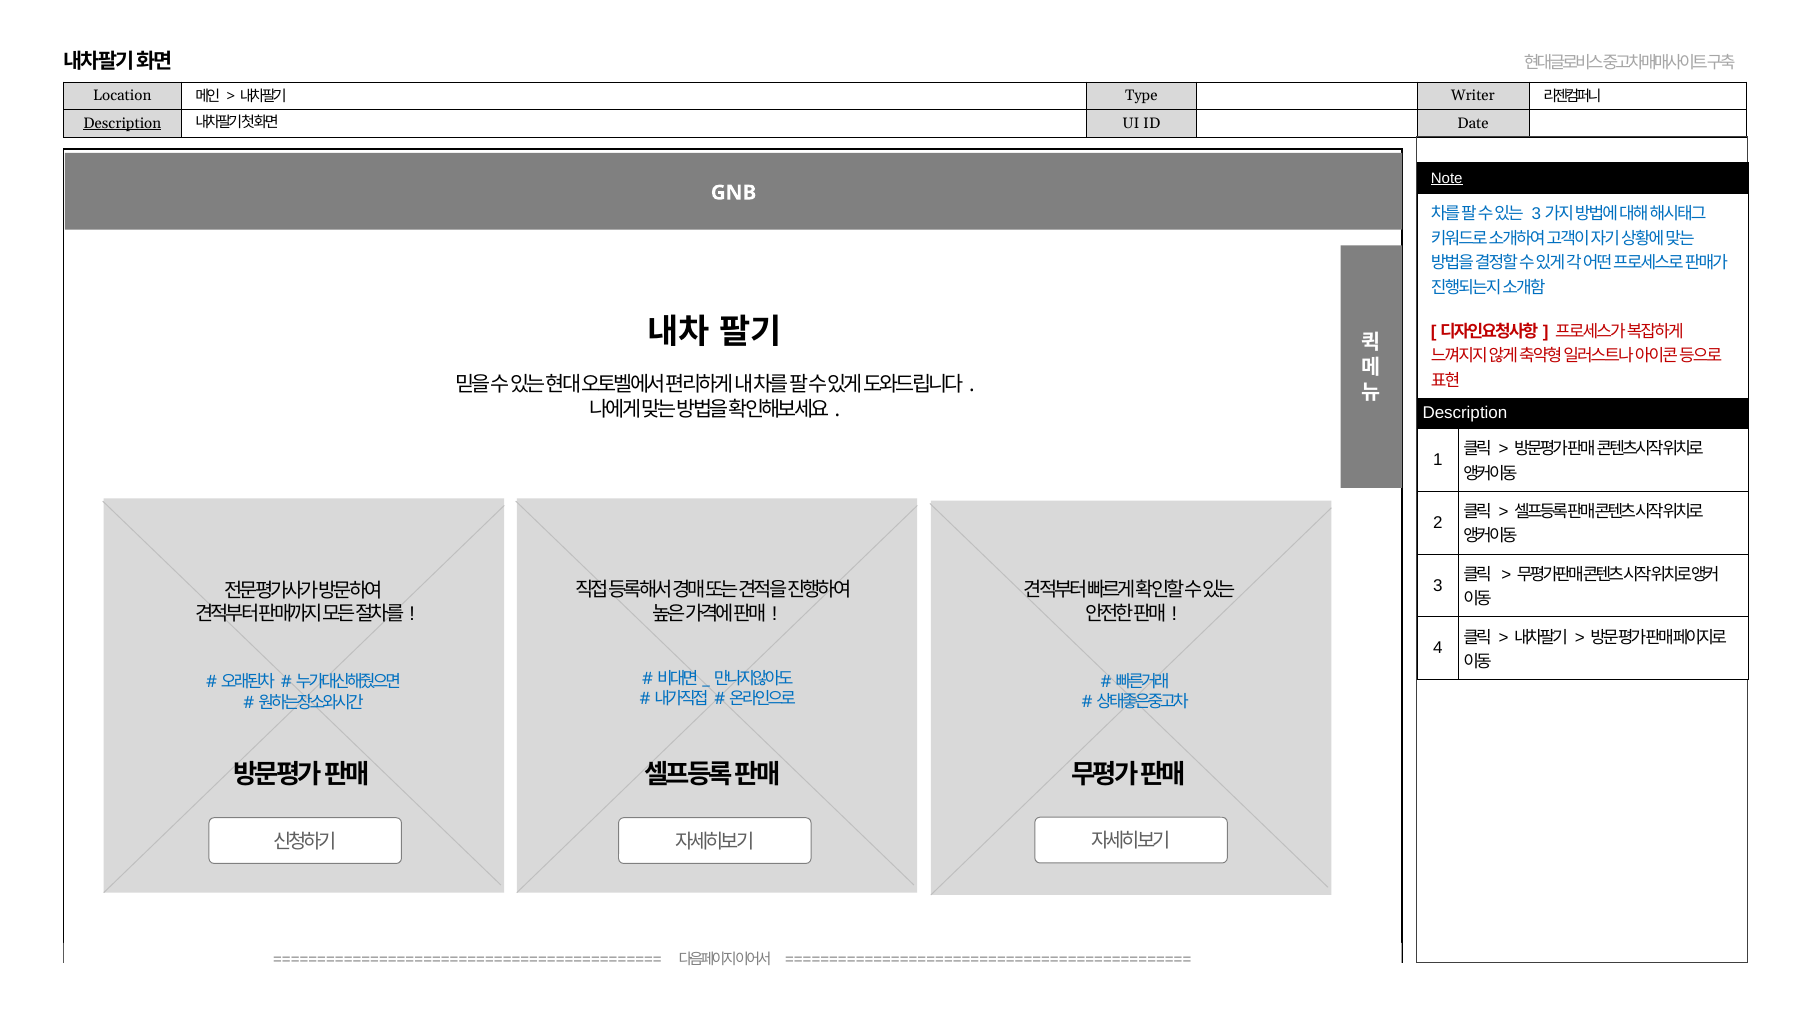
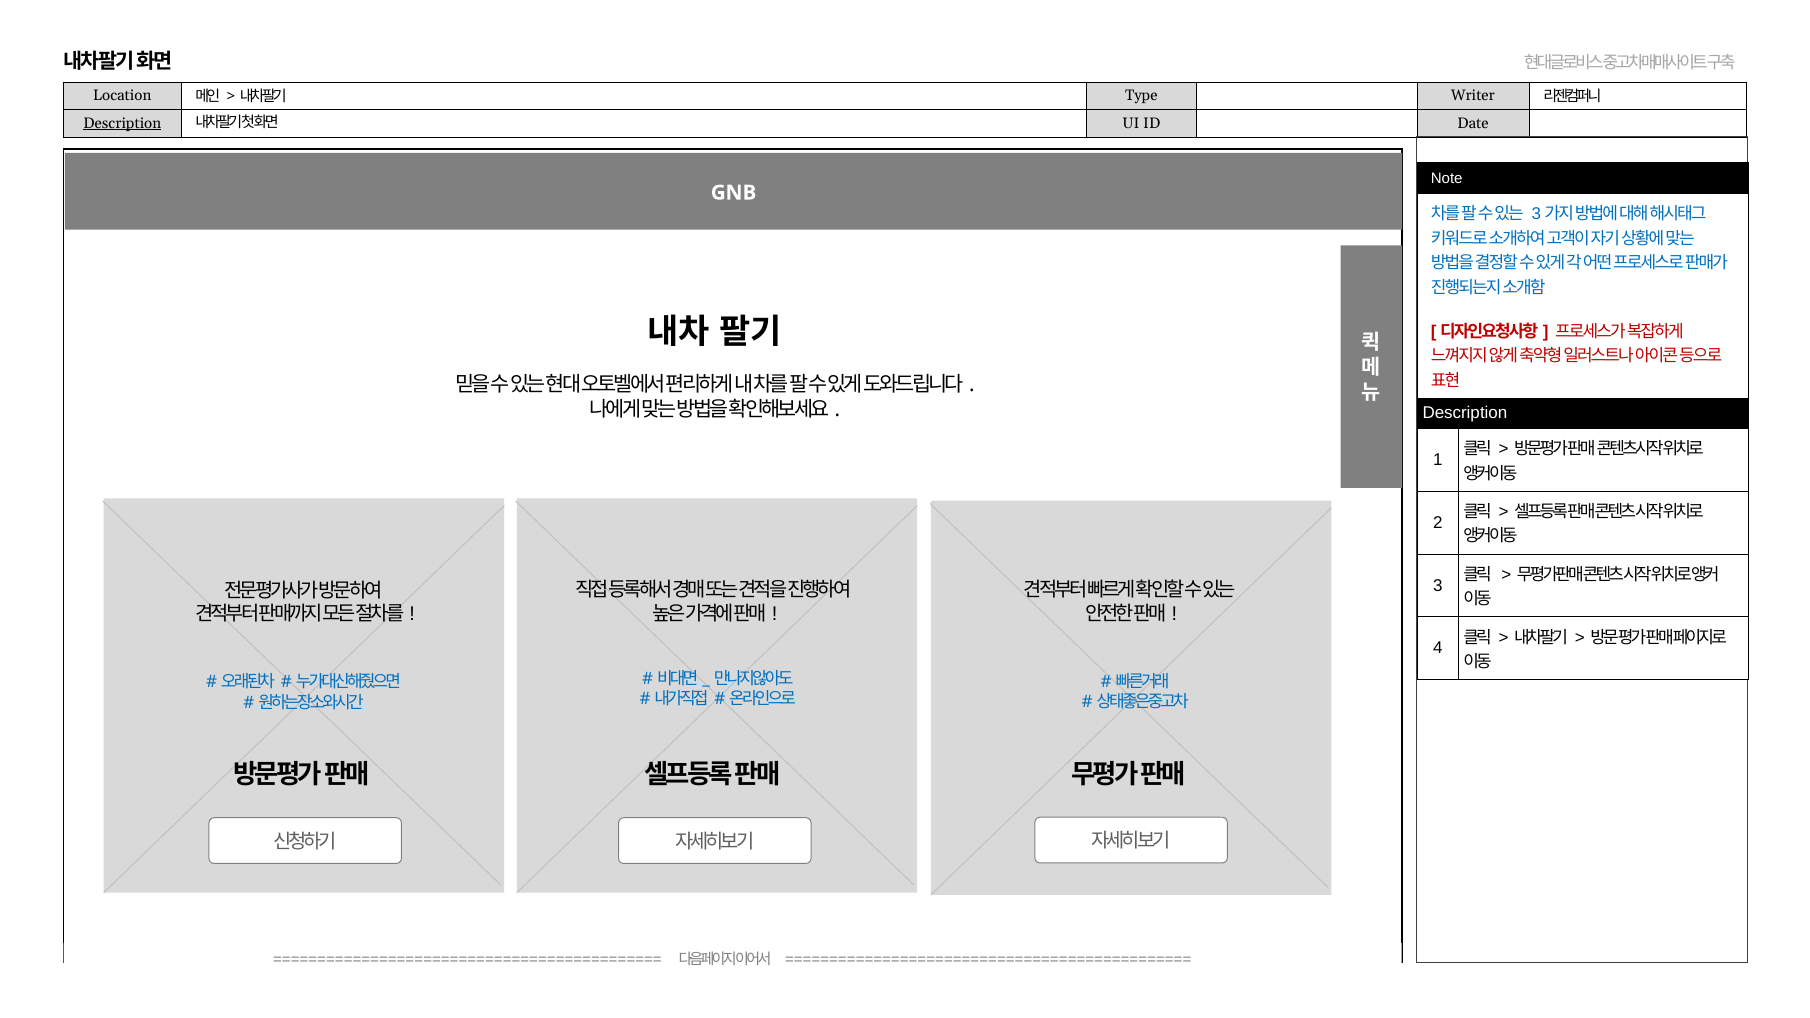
Note underline: present -> none (1447, 178)
